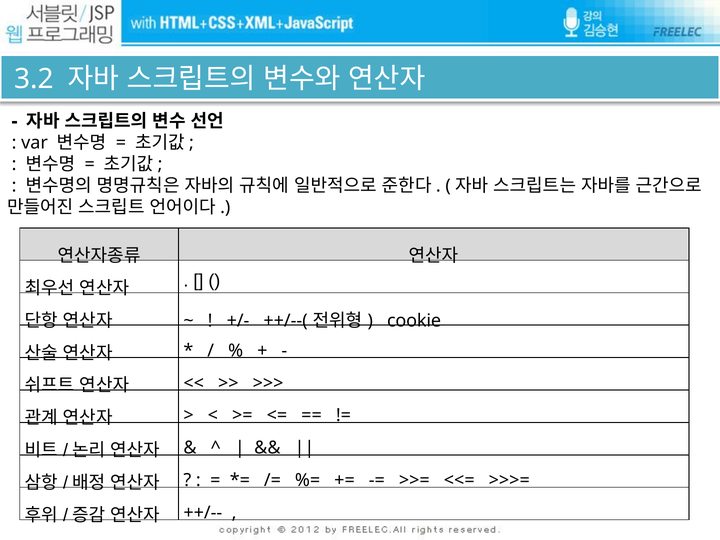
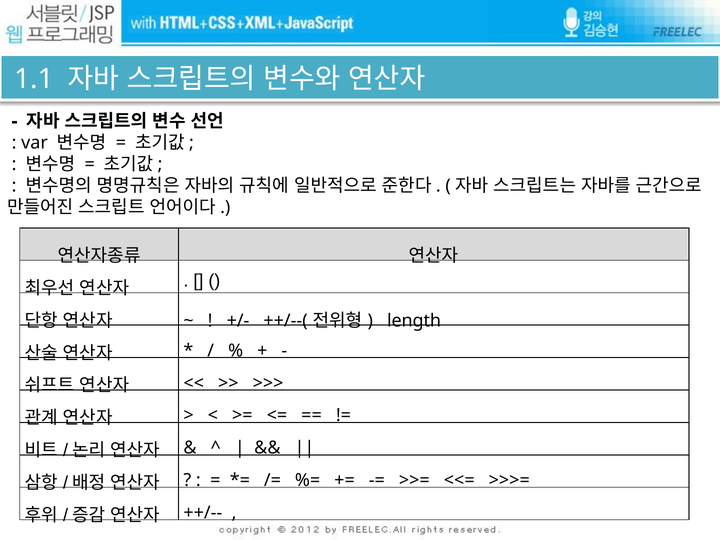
3.2: 3.2 -> 1.1 (34, 79)
cookie: cookie -> length (414, 321)
